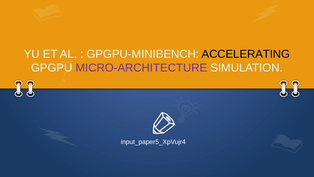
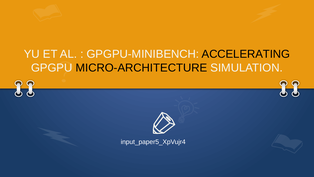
MICRO-ARCHITECTURE colour: purple -> black (141, 68)
